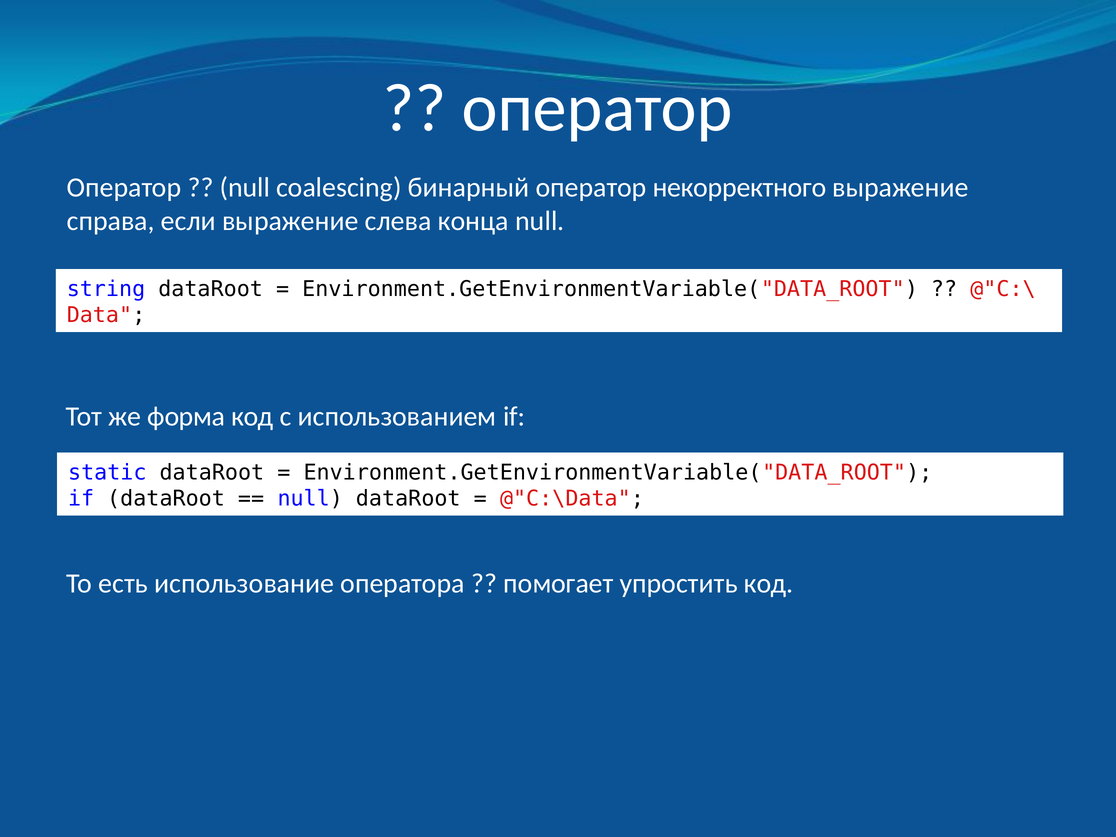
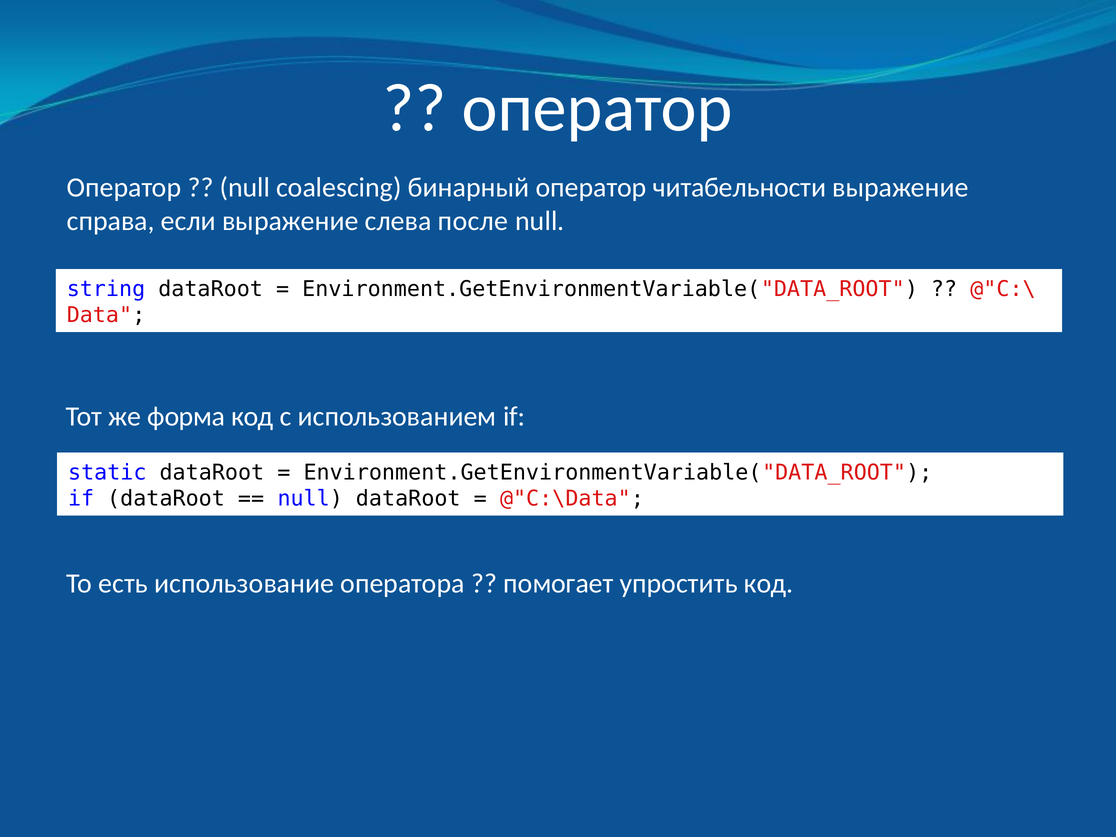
некорректного: некорректного -> читабельности (739, 188)
конца: конца -> после (473, 221)
